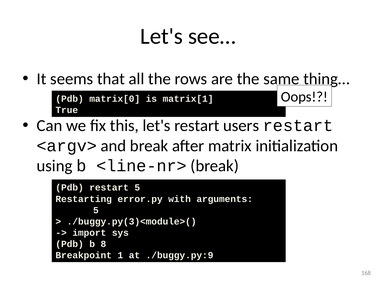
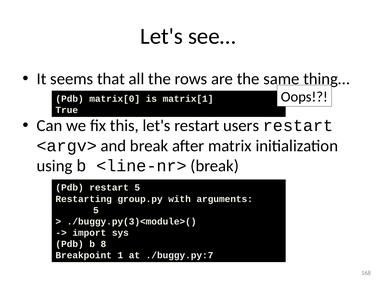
error.py: error.py -> group.py (140, 199)
./buggy.py:9: ./buggy.py:9 -> ./buggy.py:7 (180, 255)
